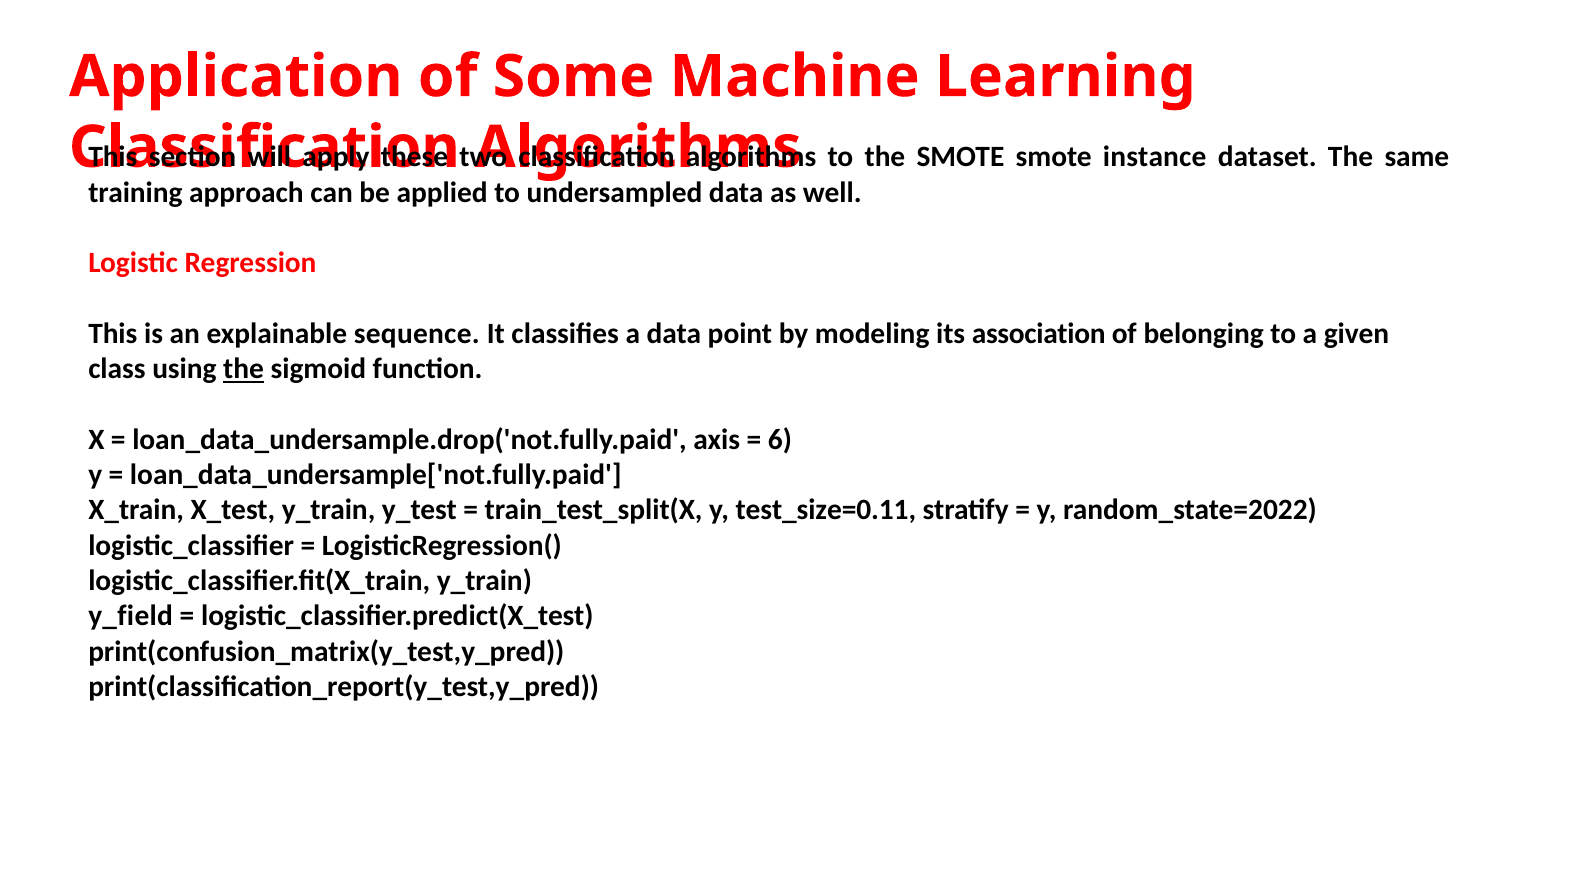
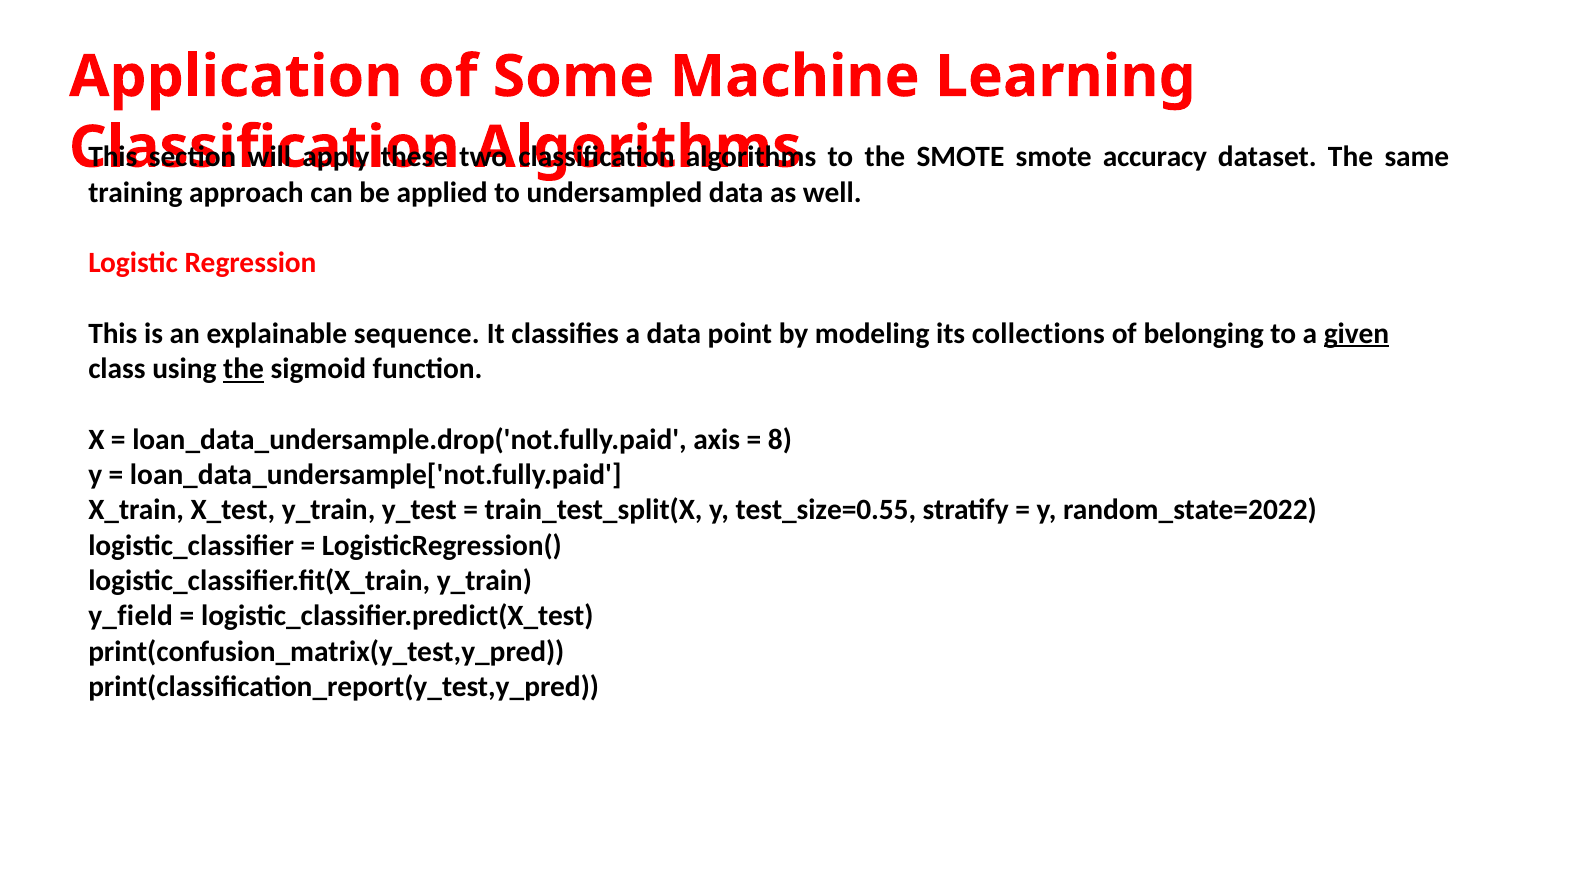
instance: instance -> accuracy (1155, 157)
association: association -> collections (1038, 333)
given underline: none -> present (1357, 333)
6: 6 -> 8 (780, 439)
test_size=0.11: test_size=0.11 -> test_size=0.55 (826, 510)
